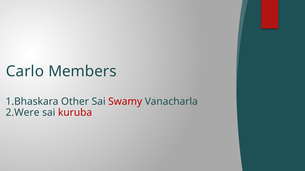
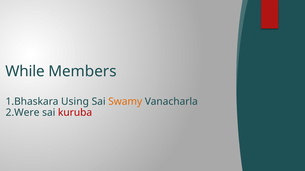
Carlo: Carlo -> While (25, 72)
Other: Other -> Using (75, 102)
Swamy colour: red -> orange (125, 102)
